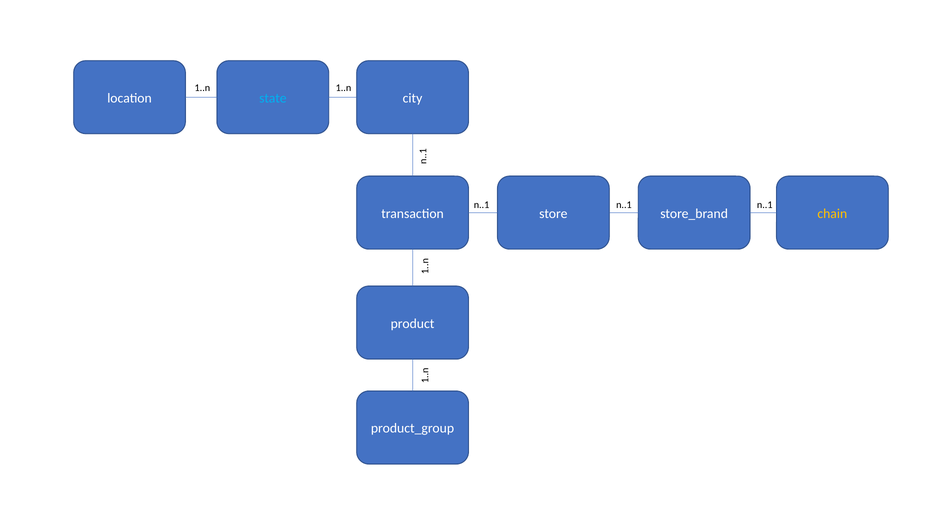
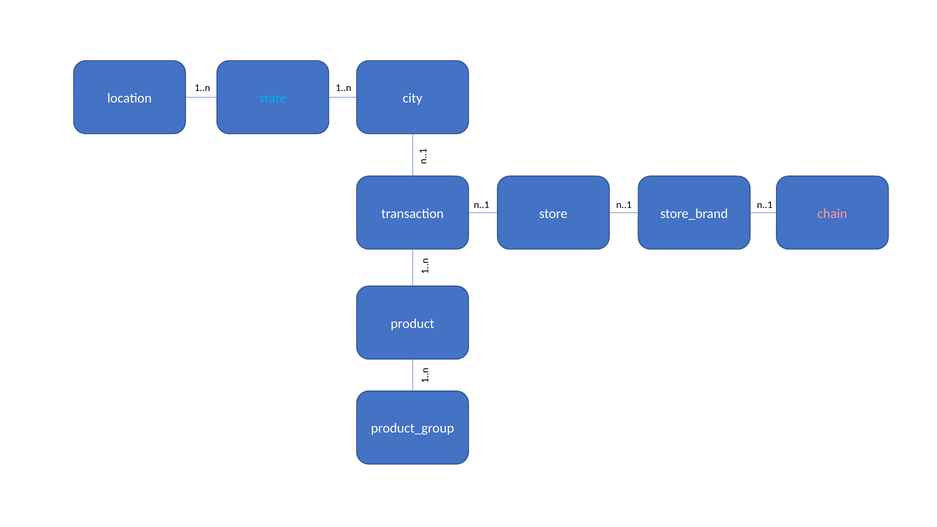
chain colour: yellow -> pink (832, 214)
